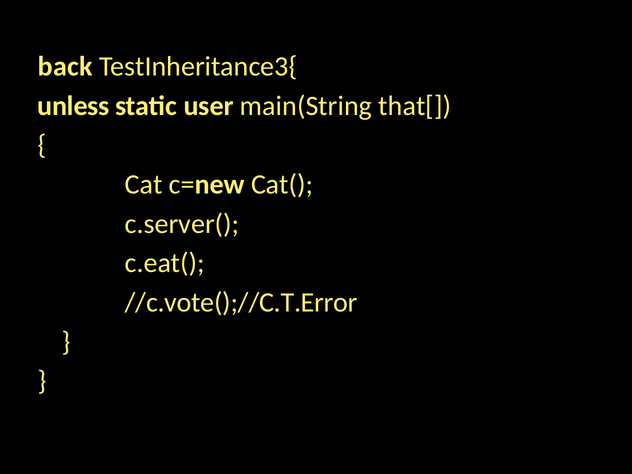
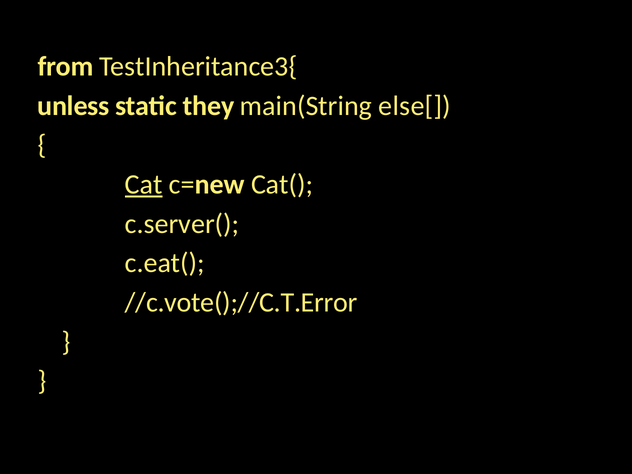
back: back -> from (65, 66)
user: user -> they (209, 106)
that[: that[ -> else[ (415, 106)
Cat underline: none -> present (144, 184)
